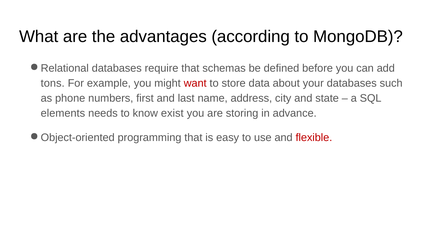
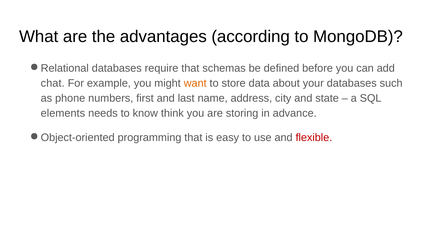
tons: tons -> chat (53, 83)
want colour: red -> orange (195, 83)
exist: exist -> think (172, 113)
